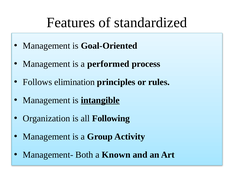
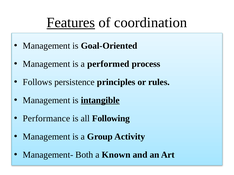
Features underline: none -> present (71, 23)
standardized: standardized -> coordination (151, 23)
elimination: elimination -> persistence (75, 82)
Organization: Organization -> Performance (46, 119)
